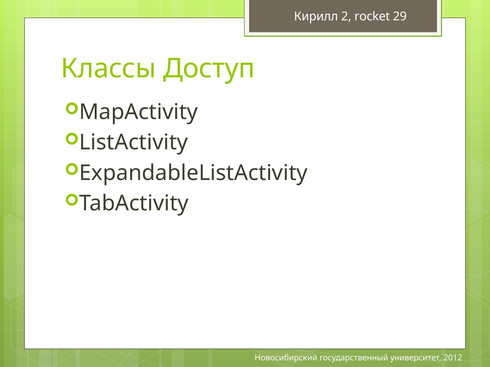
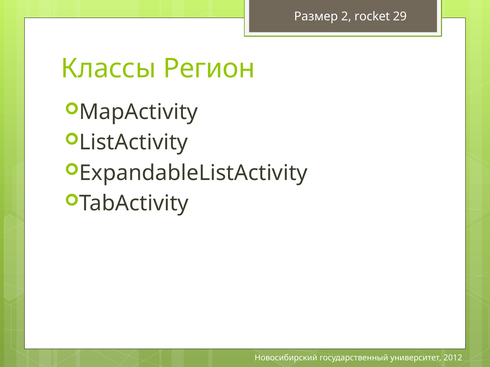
Кирилл: Кирилл -> Размер (316, 16)
Доступ: Доступ -> Регион (209, 69)
